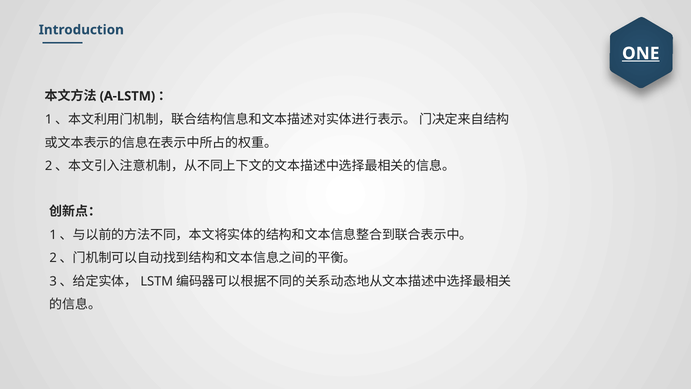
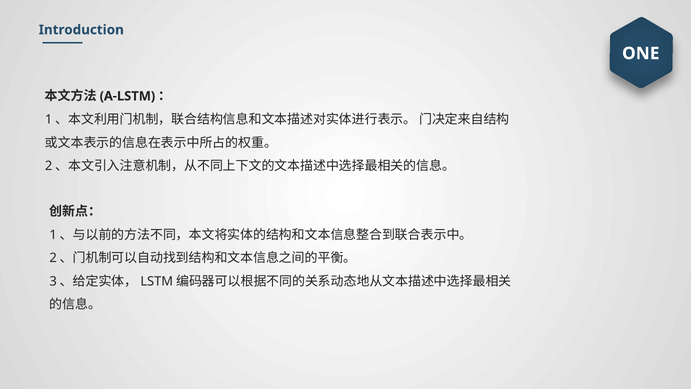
ONE underline: present -> none (641, 53)
